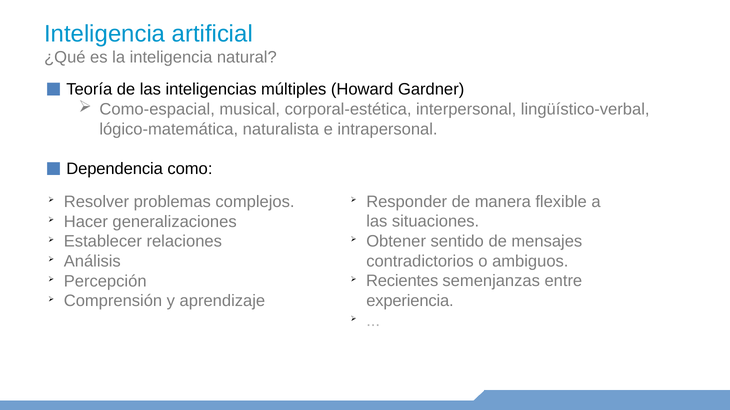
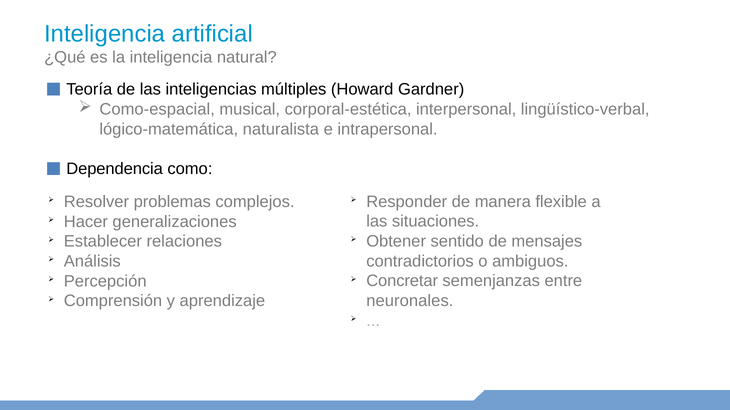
Recientes: Recientes -> Concretar (402, 281)
experiencia: experiencia -> neuronales (410, 301)
